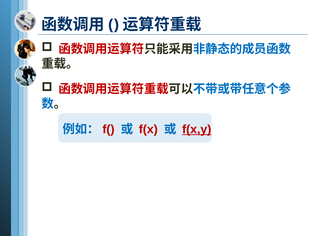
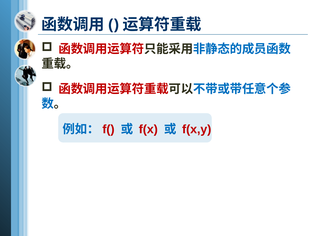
f(x,y underline: present -> none (197, 130)
